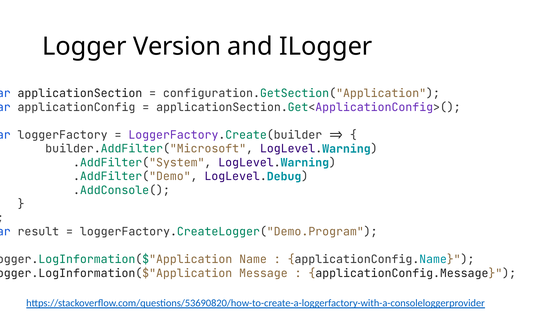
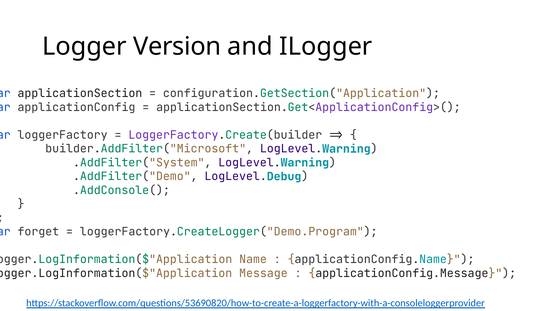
result: result -> forget (38, 232)
